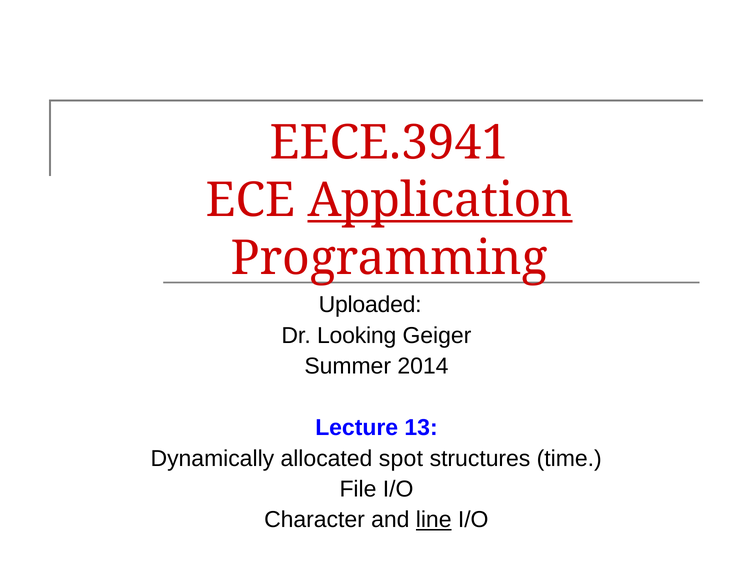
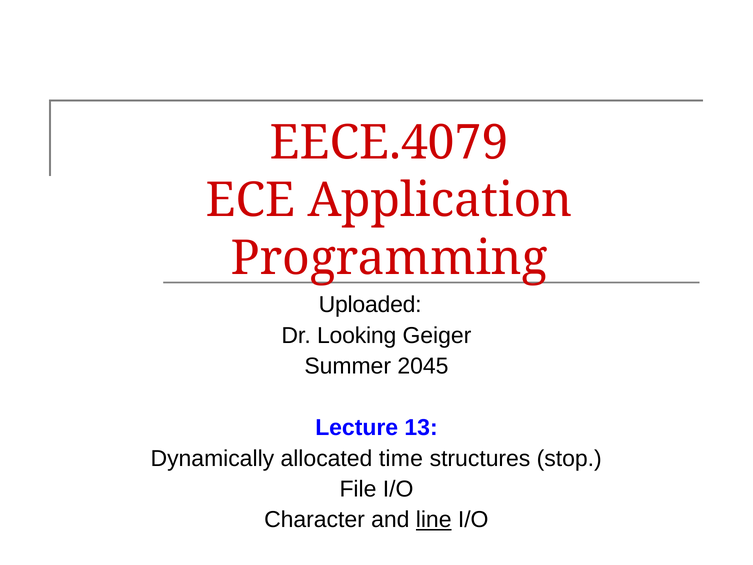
EECE.3941: EECE.3941 -> EECE.4079 (389, 143)
Application underline: present -> none (440, 200)
2014: 2014 -> 2045 (423, 366)
spot: spot -> time (401, 458)
time: time -> stop (569, 458)
